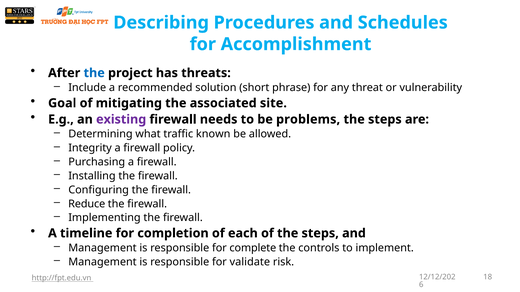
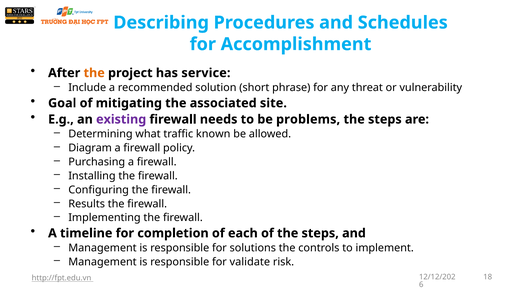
the colour: blue -> orange (94, 73)
threats: threats -> service (206, 73)
Integrity: Integrity -> Diagram (90, 148)
Reduce: Reduce -> Results (87, 204)
complete: complete -> solutions (253, 248)
